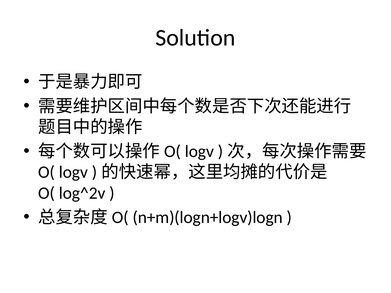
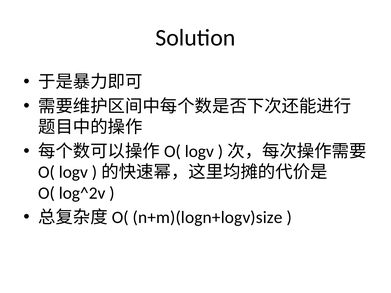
n+m)(logn+logv)logn: n+m)(logn+logv)logn -> n+m)(logn+logv)size (208, 218)
